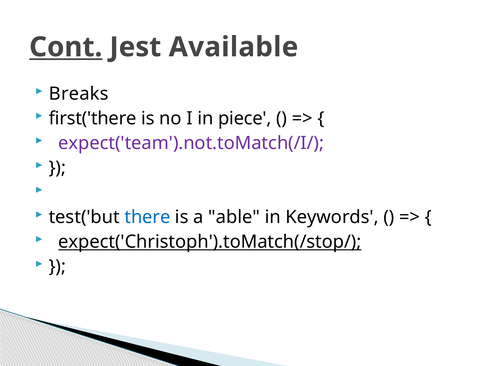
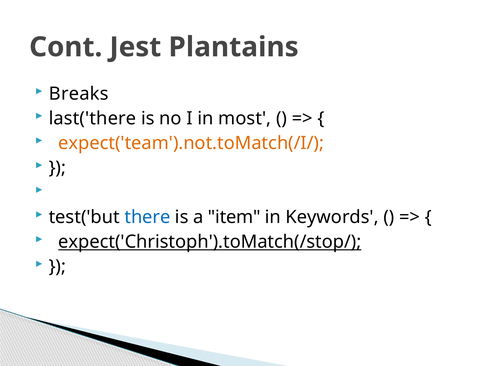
Cont underline: present -> none (66, 47)
Available: Available -> Plantains (234, 47)
first('there: first('there -> last('there (92, 118)
piece: piece -> most (245, 118)
expect('team').not.toMatch(/I/ colour: purple -> orange (191, 143)
able: able -> item (234, 217)
